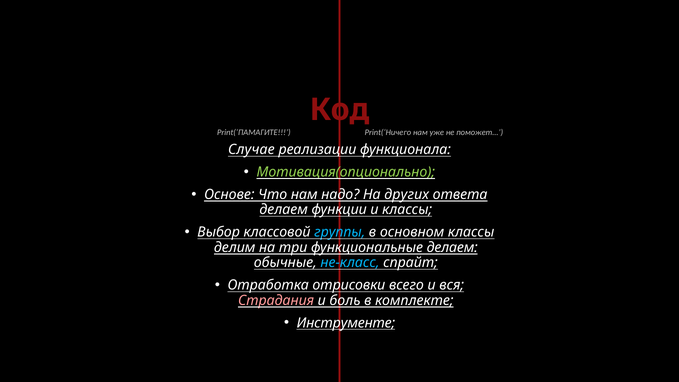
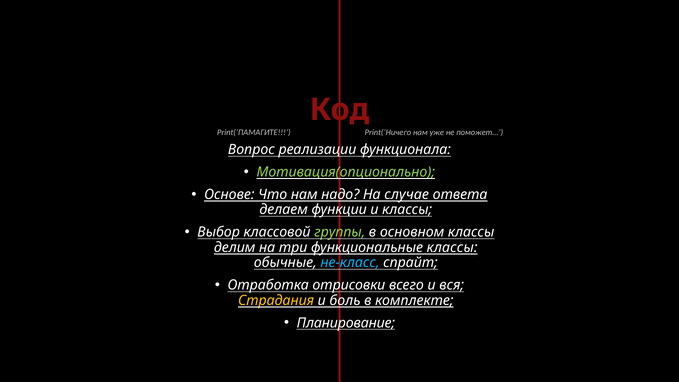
Случае: Случае -> Вопрос (251, 150)
других: других -> случае (407, 194)
группы colour: light blue -> light green (340, 232)
функциональные делаем: делаем -> классы (452, 247)
Страдания colour: pink -> yellow (276, 300)
Инструменте: Инструменте -> Планирование (346, 323)
